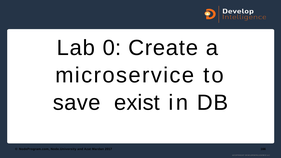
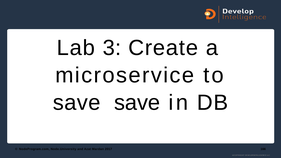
0: 0 -> 3 (112, 48)
save exist: exist -> save (137, 103)
